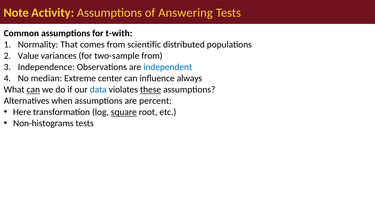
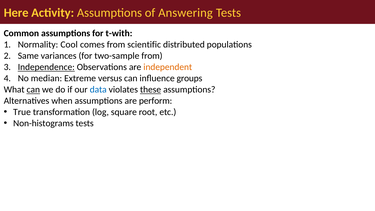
Note: Note -> Here (16, 13)
That: That -> Cool (69, 45)
Value: Value -> Same (28, 56)
Independence underline: none -> present (46, 67)
independent colour: blue -> orange (168, 67)
center: center -> versus (110, 78)
always: always -> groups (189, 78)
percent: percent -> perform (156, 101)
Here: Here -> True (22, 112)
square underline: present -> none (124, 112)
